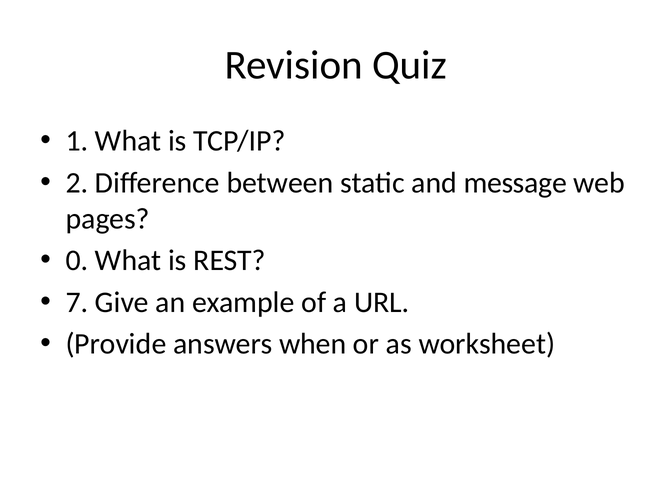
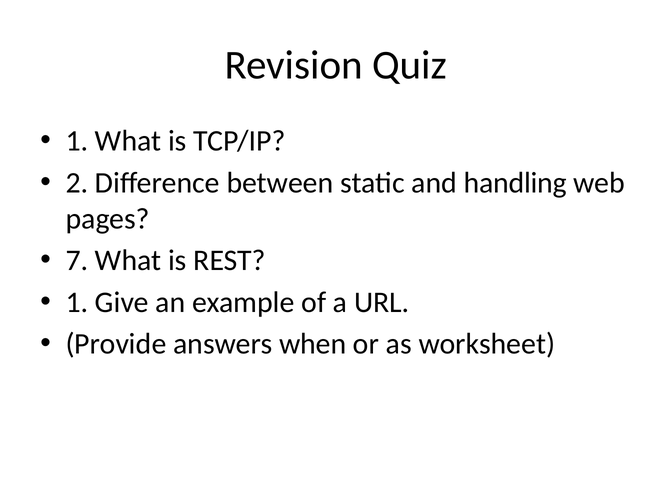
message: message -> handling (515, 183)
0: 0 -> 7 (77, 260)
7: 7 -> 1 (77, 302)
